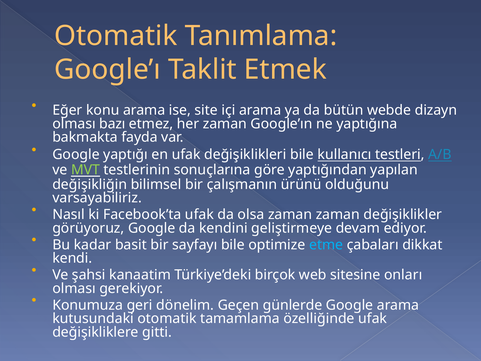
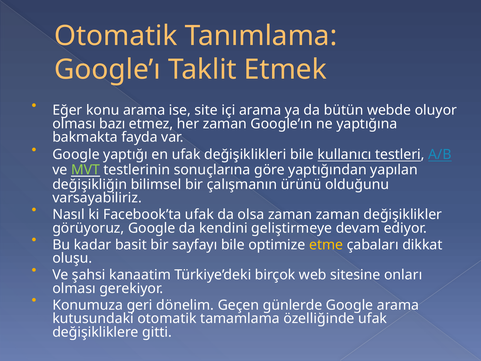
dizayn: dizayn -> oluyor (436, 110)
etme colour: light blue -> yellow (326, 245)
kendi: kendi -> oluşu (72, 258)
